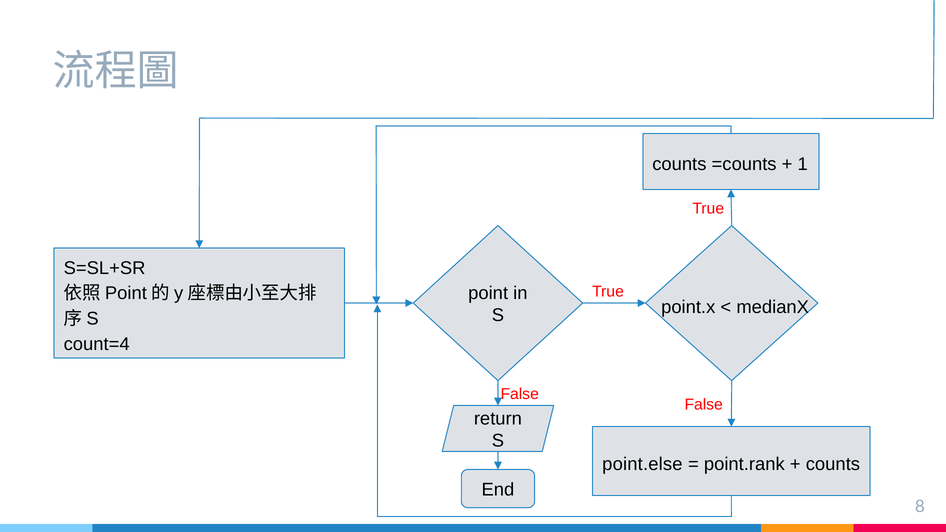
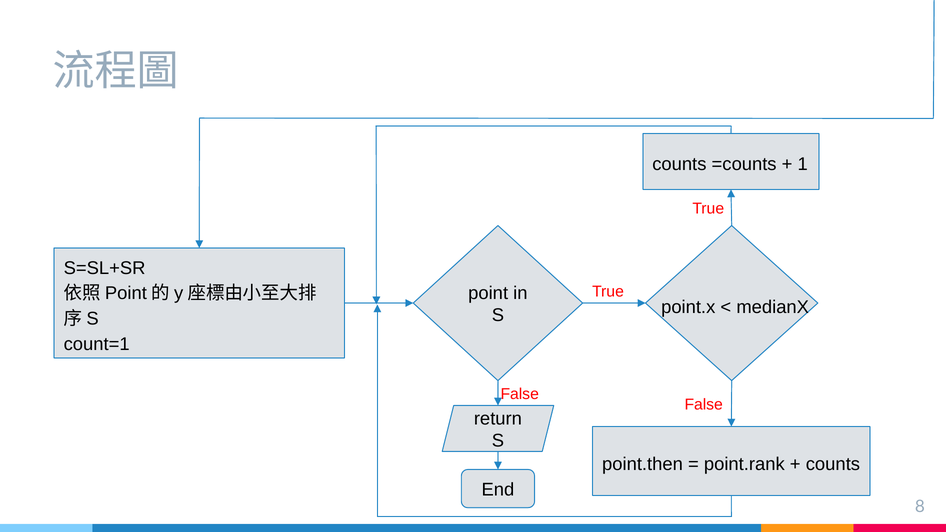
count=4: count=4 -> count=1 (97, 344)
point.else: point.else -> point.then (642, 464)
